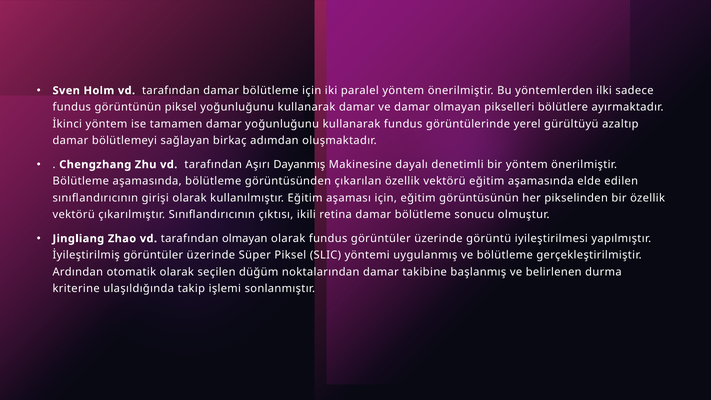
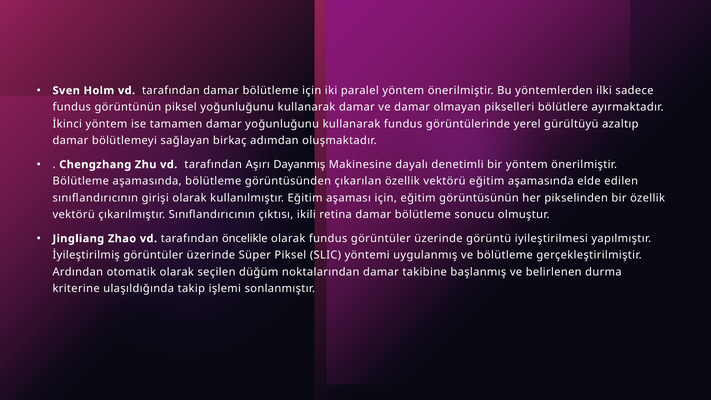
tarafından olmayan: olmayan -> öncelikle (245, 239)
